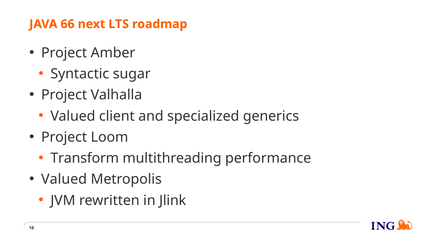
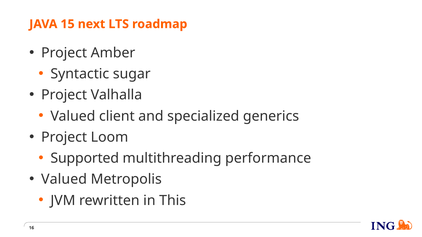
66: 66 -> 15 (68, 24)
Transform: Transform -> Supported (85, 158)
Jlink: Jlink -> This (173, 201)
